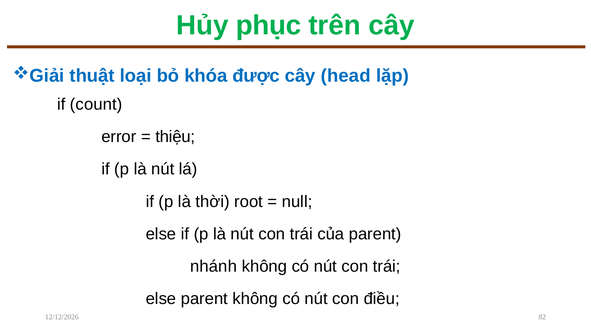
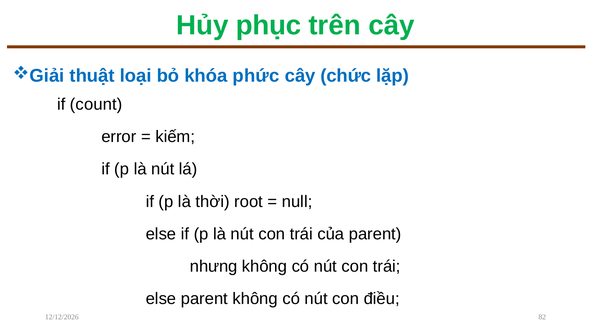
được: được -> phức (256, 76)
head: head -> chức (346, 76)
thiệu: thiệu -> kiếm (175, 137)
nhánh: nhánh -> nhưng (214, 267)
